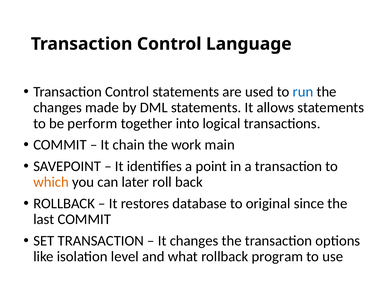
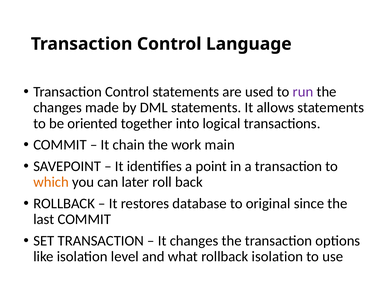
run colour: blue -> purple (303, 92)
perform: perform -> oriented (93, 124)
rollback program: program -> isolation (277, 257)
